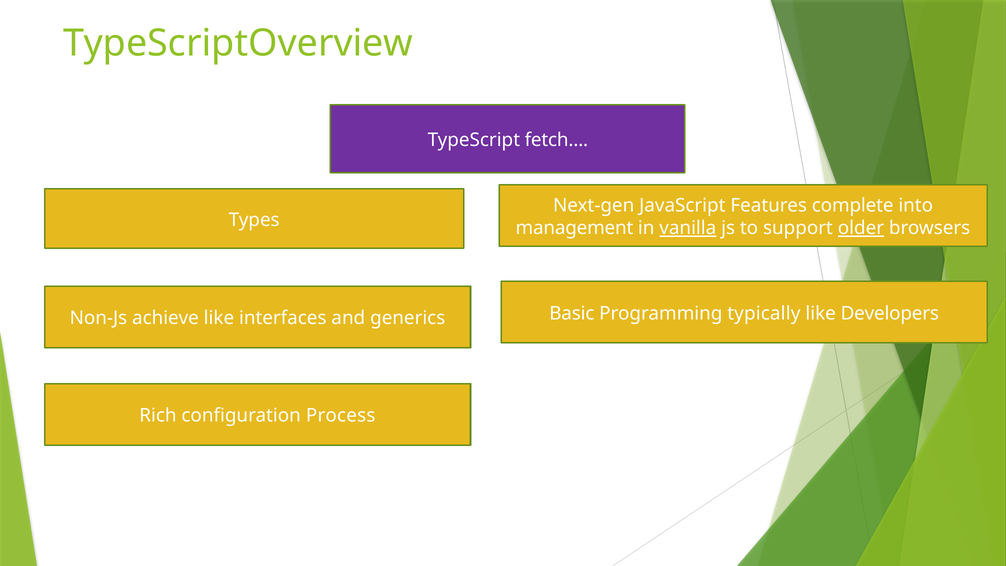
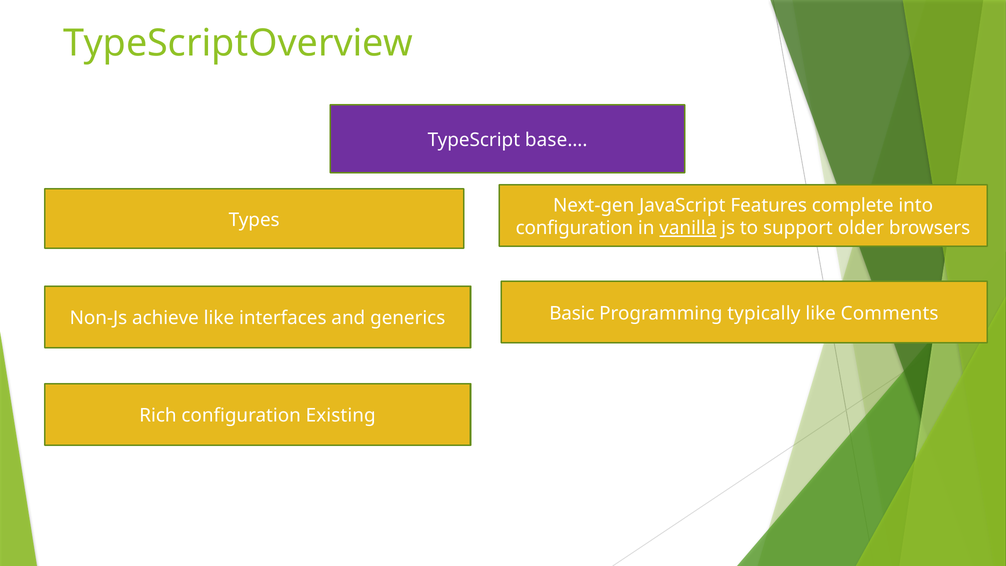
fetch…: fetch… -> base… (556, 140)
management: management -> configuration (574, 228)
older underline: present -> none (861, 228)
Developers: Developers -> Comments (890, 313)
Process: Process -> Existing (341, 416)
